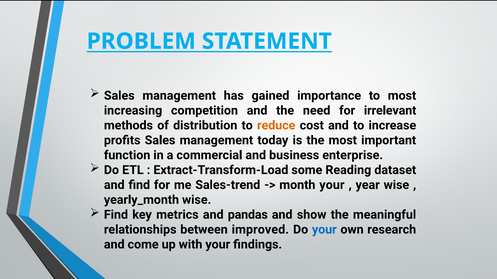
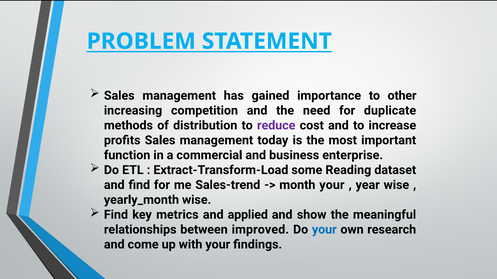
to most: most -> other (402, 96)
irrelevant: irrelevant -> duplicate (390, 111)
reduce colour: orange -> purple (276, 126)
pandas: pandas -> applied (248, 215)
